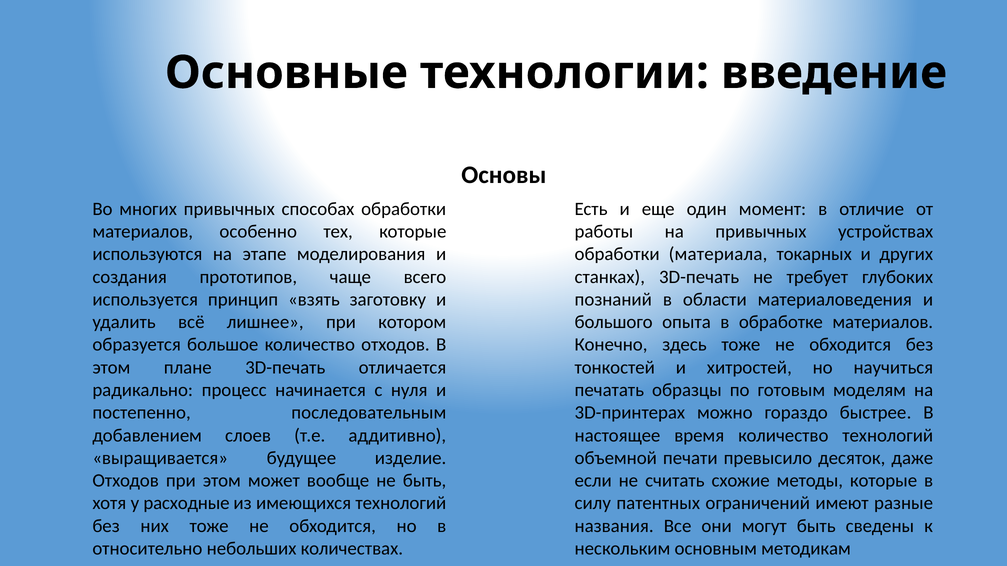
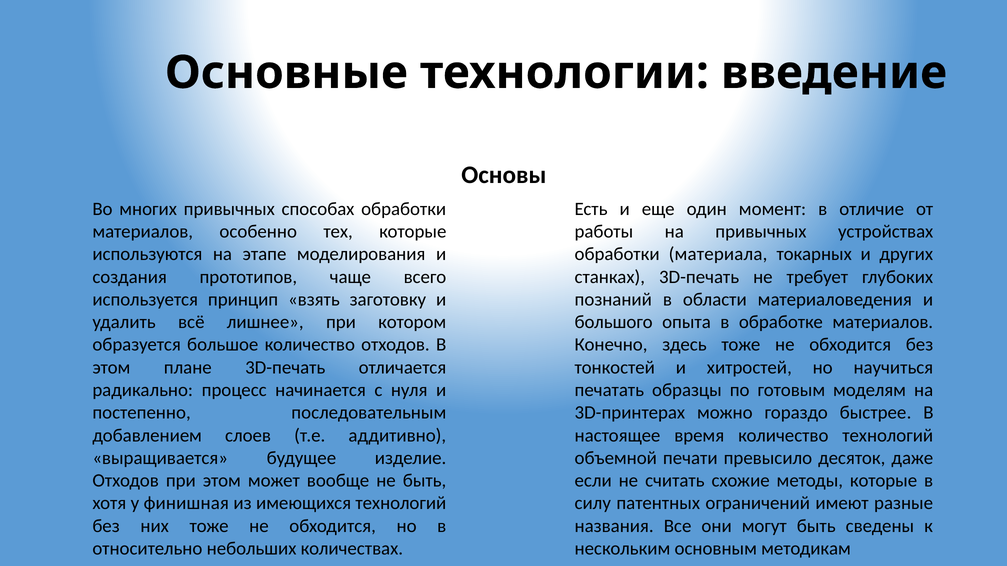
расходные: расходные -> финишная (186, 504)
